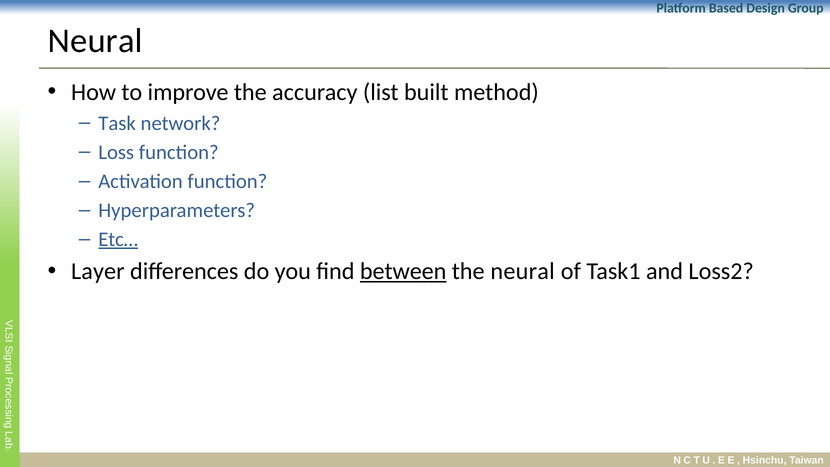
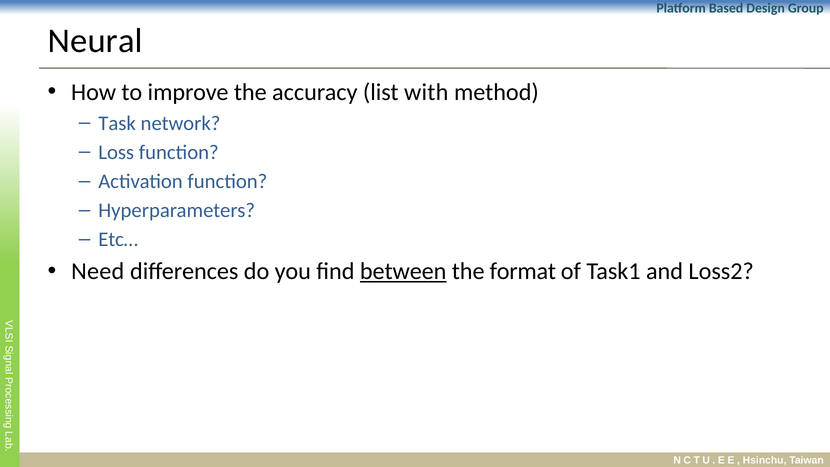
built: built -> with (426, 92)
Etc… underline: present -> none (118, 239)
Layer: Layer -> Need (98, 271)
the neural: neural -> format (523, 271)
